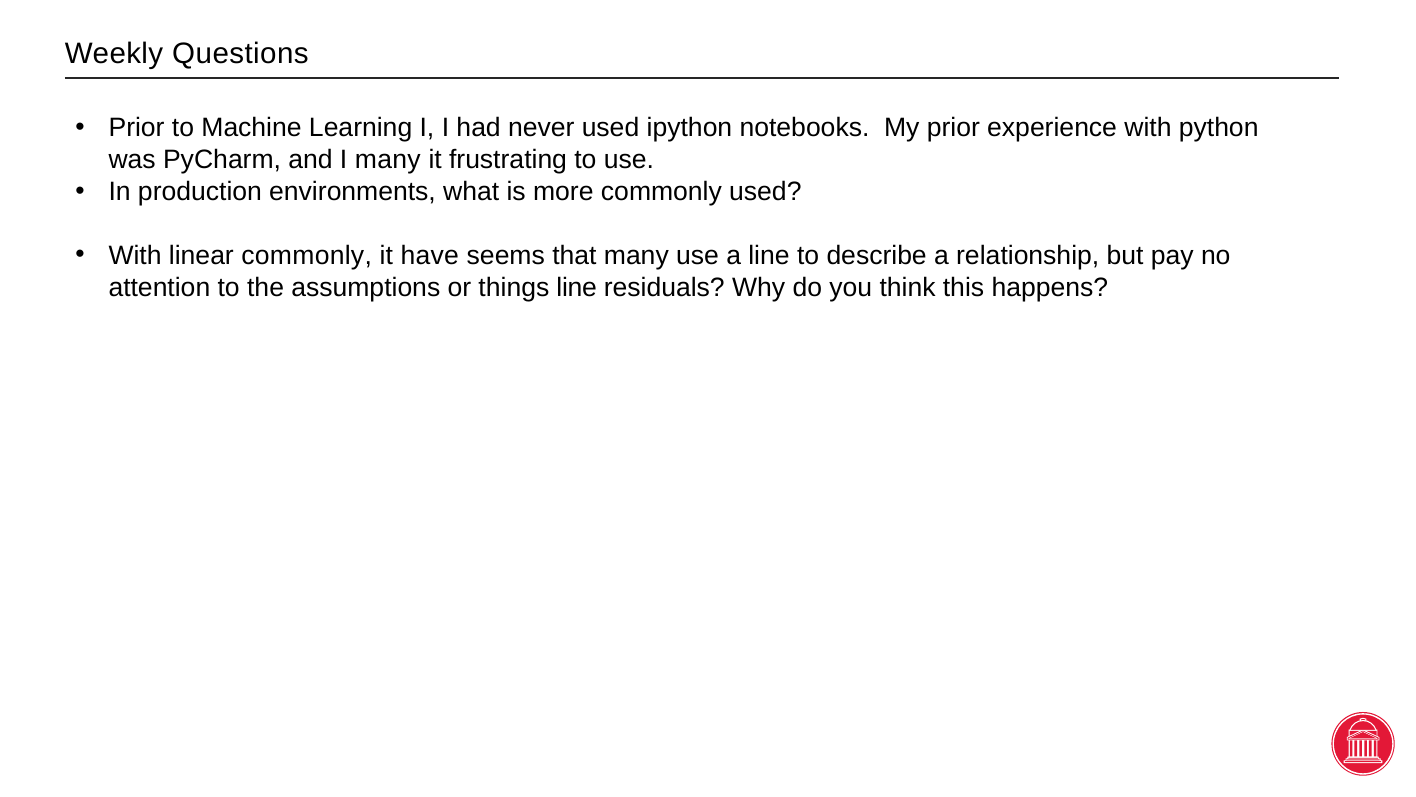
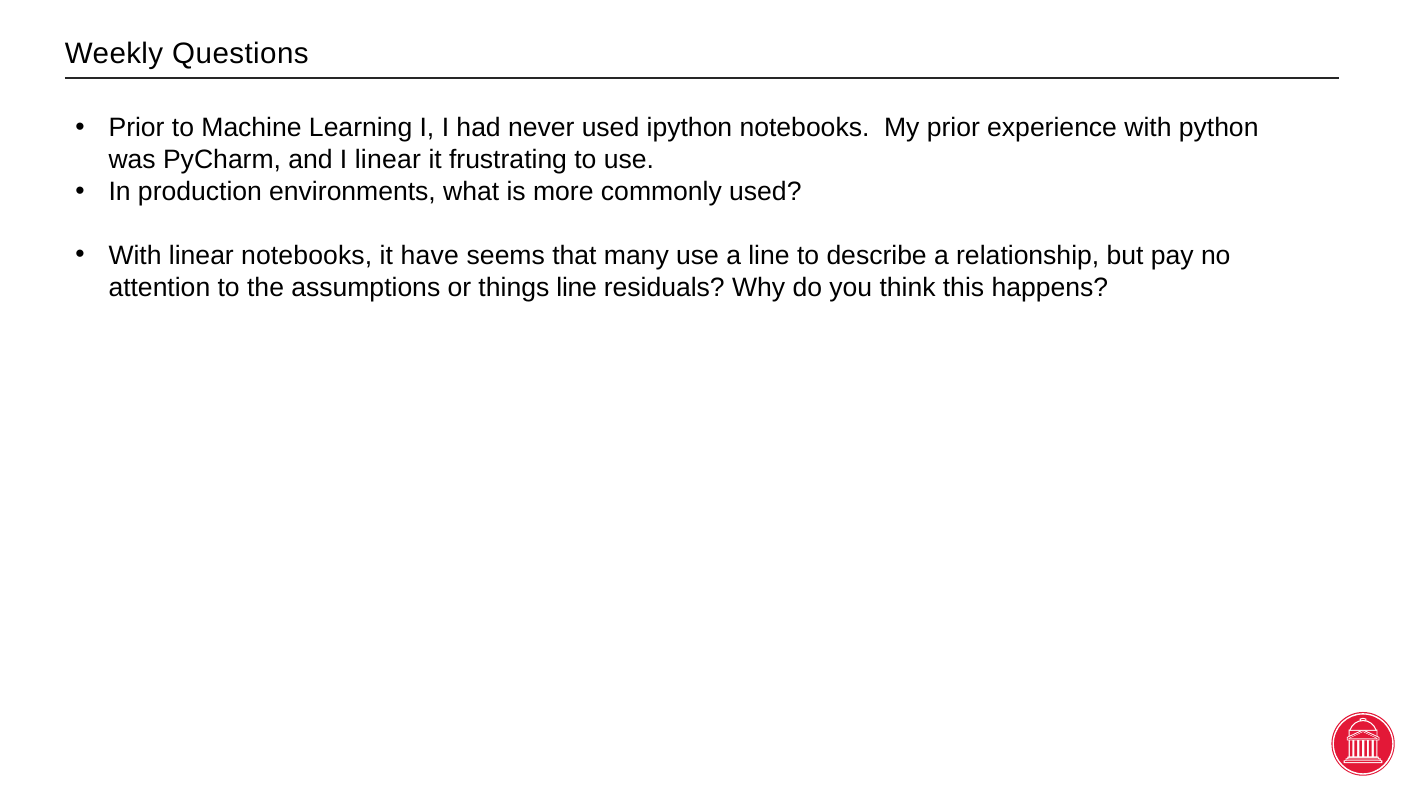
I many: many -> linear (388, 160)
linear commonly: commonly -> notebooks (307, 256)
